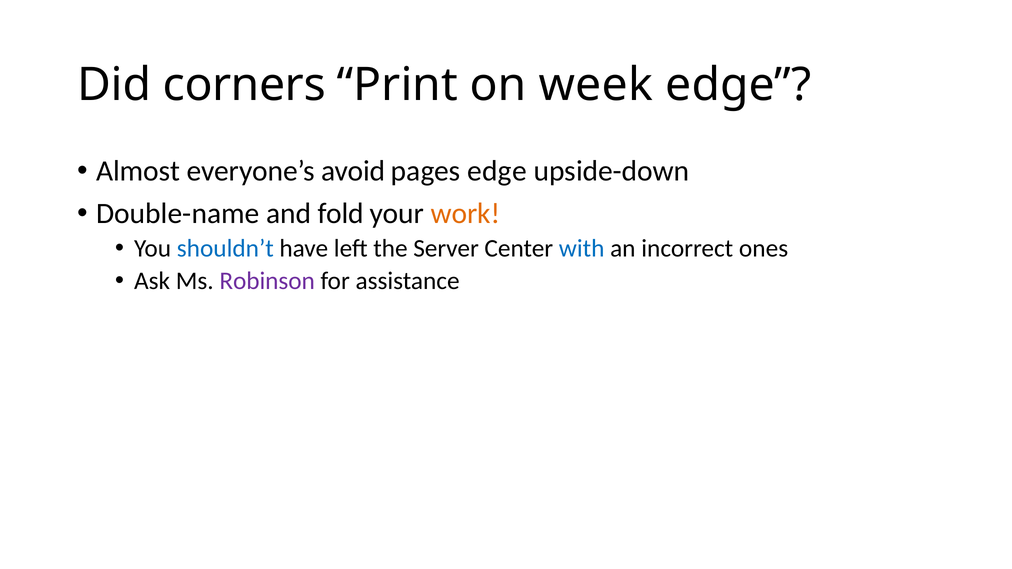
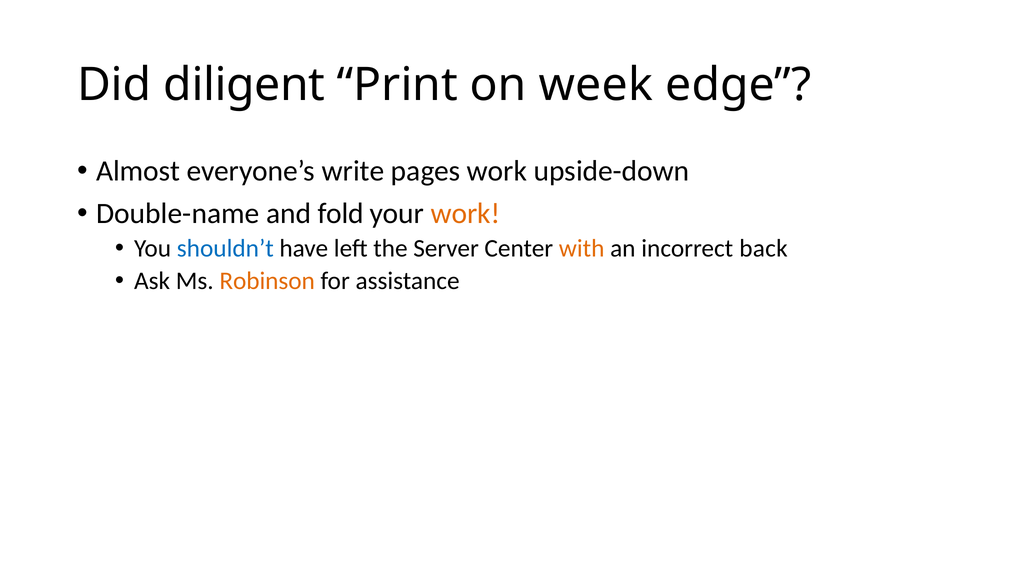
corners: corners -> diligent (244, 85)
avoid: avoid -> write (353, 171)
pages edge: edge -> work (497, 171)
with colour: blue -> orange (582, 248)
ones: ones -> back (763, 248)
Robinson colour: purple -> orange (267, 281)
